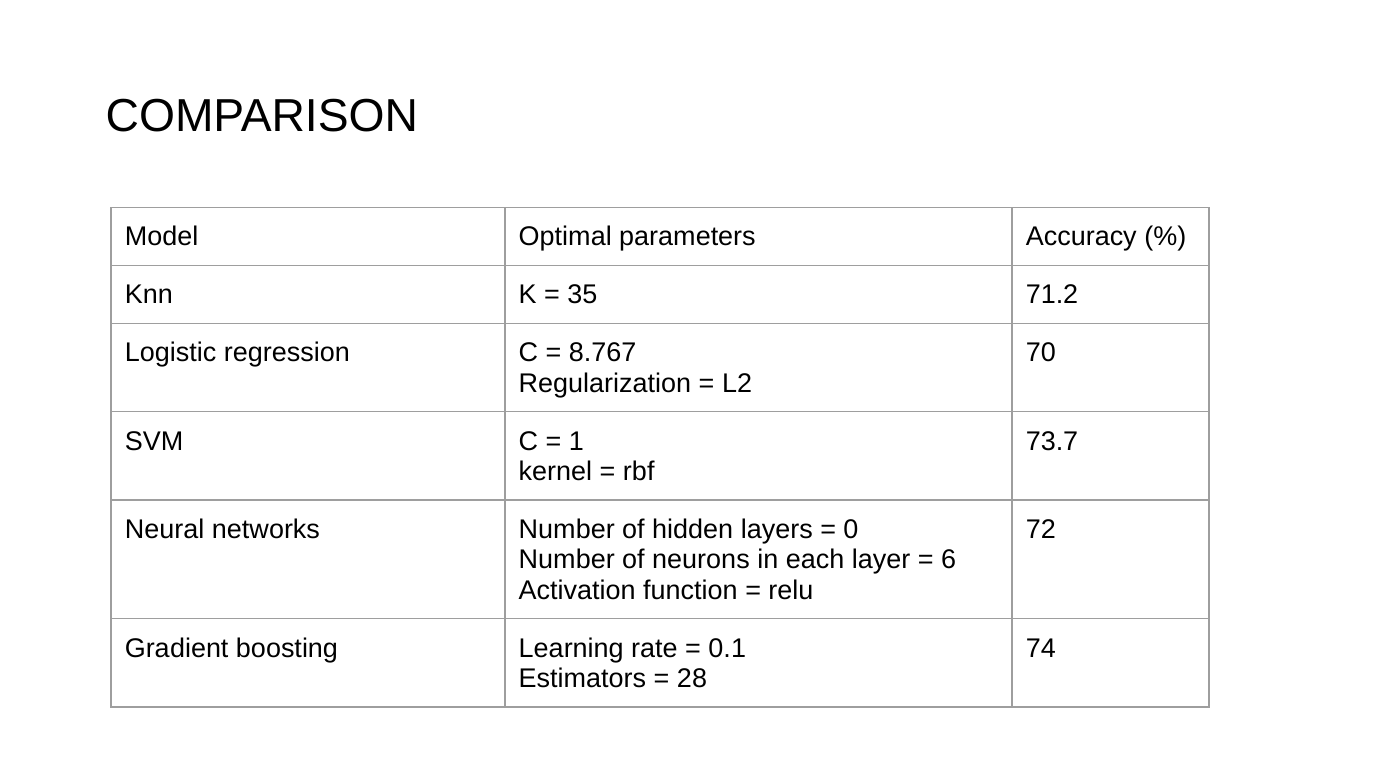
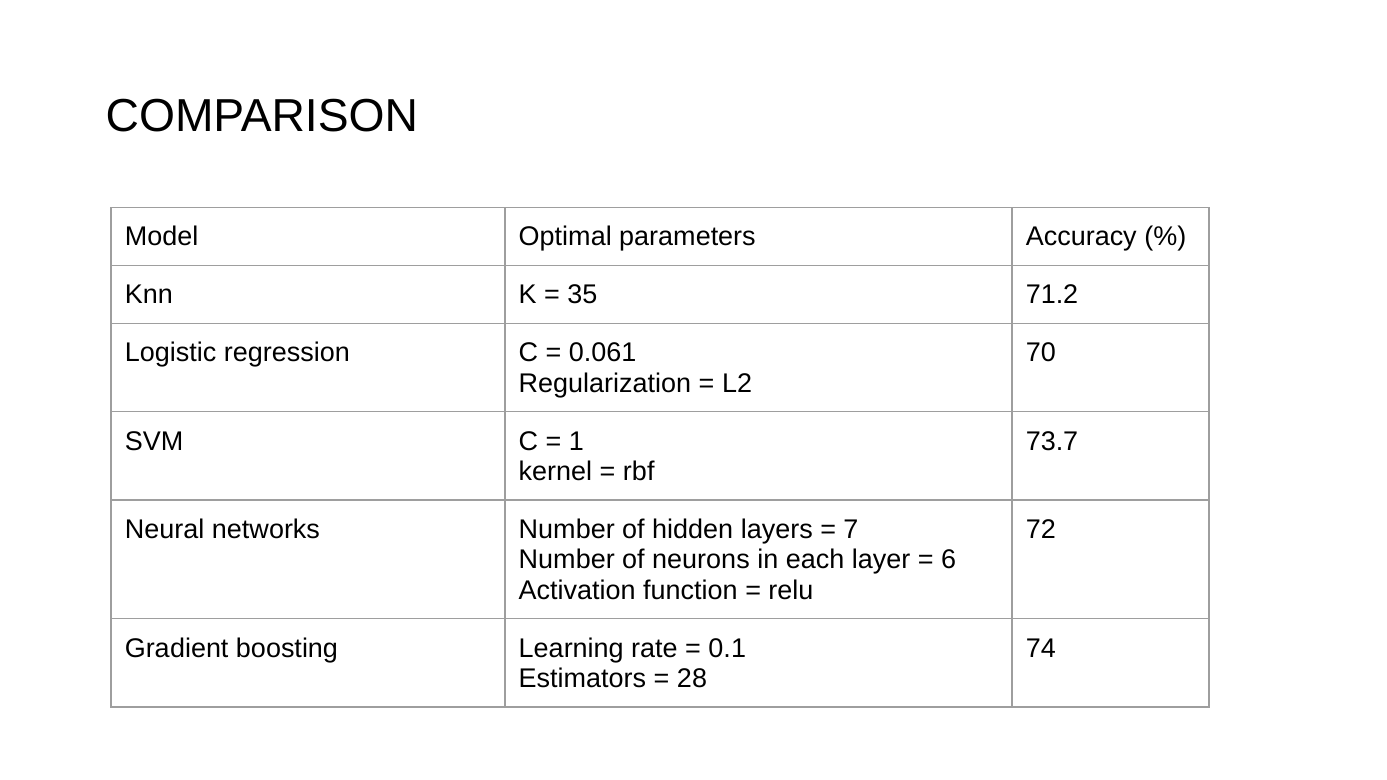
8.767: 8.767 -> 0.061 (603, 353)
0: 0 -> 7 (851, 530)
